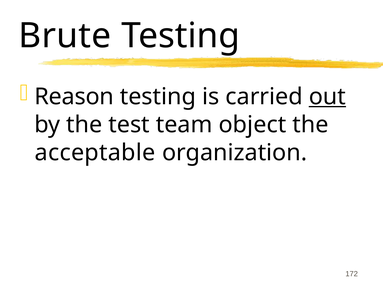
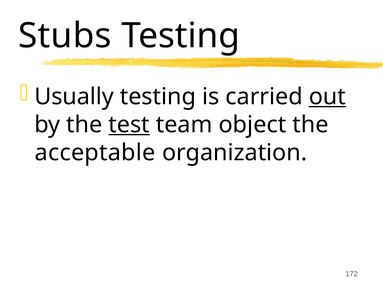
Brute: Brute -> Stubs (65, 36)
Reason: Reason -> Usually (74, 97)
test underline: none -> present (129, 125)
